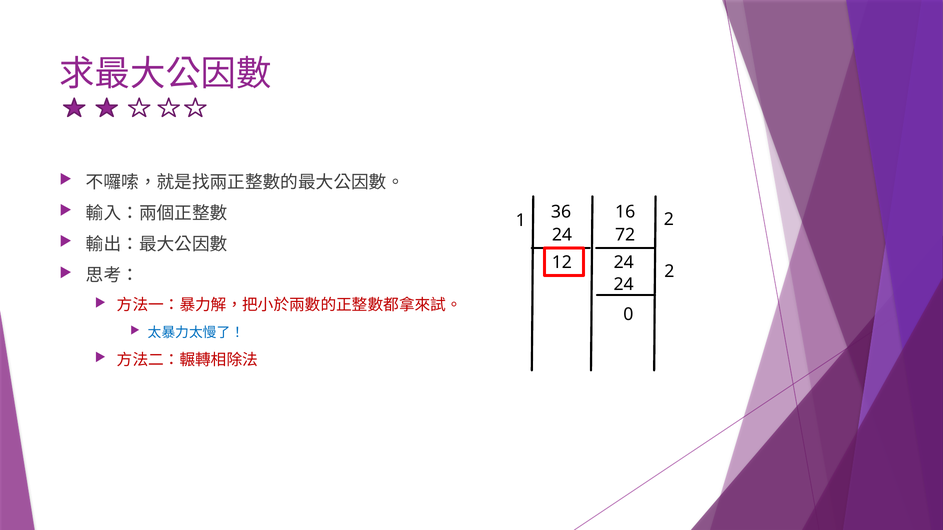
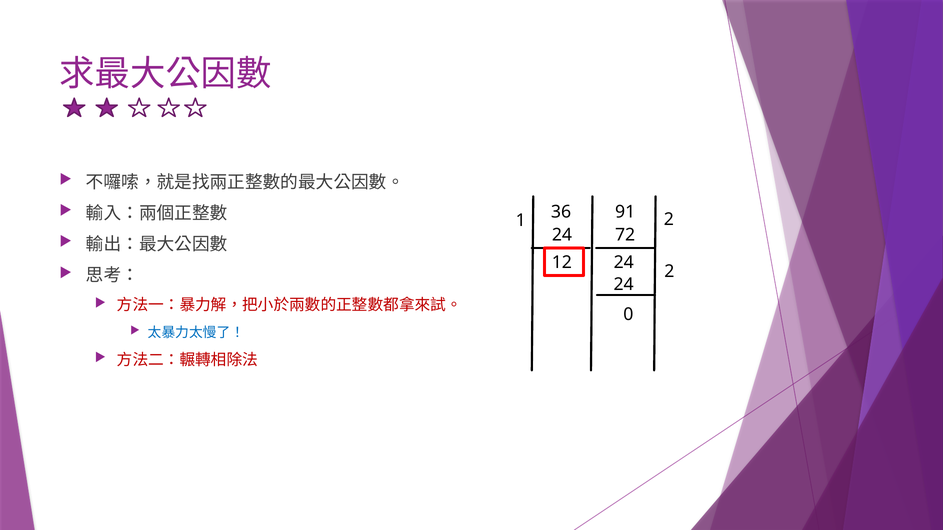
16: 16 -> 91 (625, 212)
